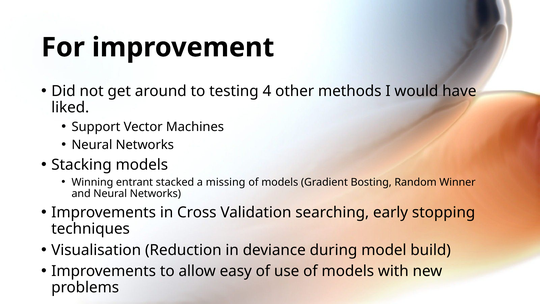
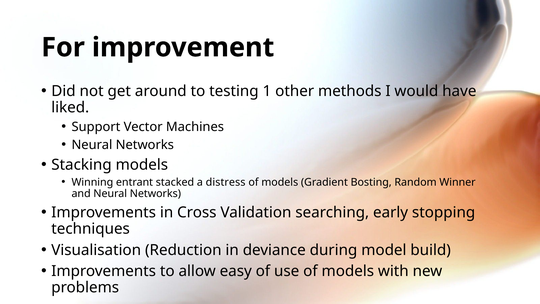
4: 4 -> 1 (267, 91)
missing: missing -> distress (226, 182)
